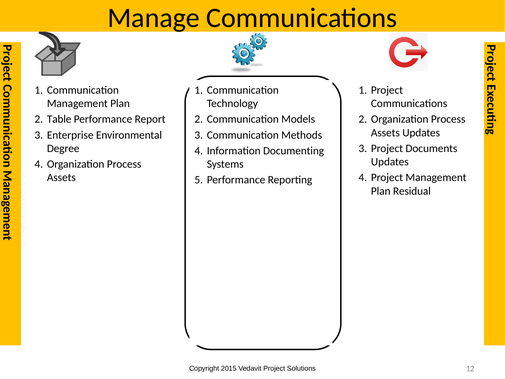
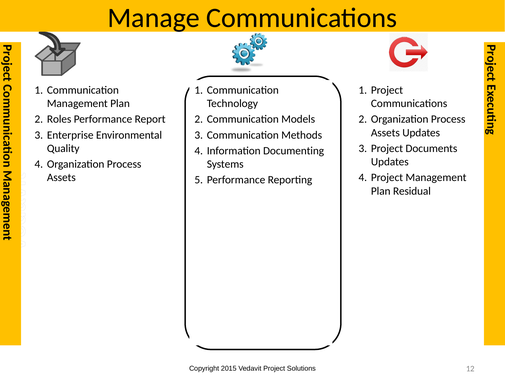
Table: Table -> Roles (59, 119)
Degree: Degree -> Quality (63, 148)
